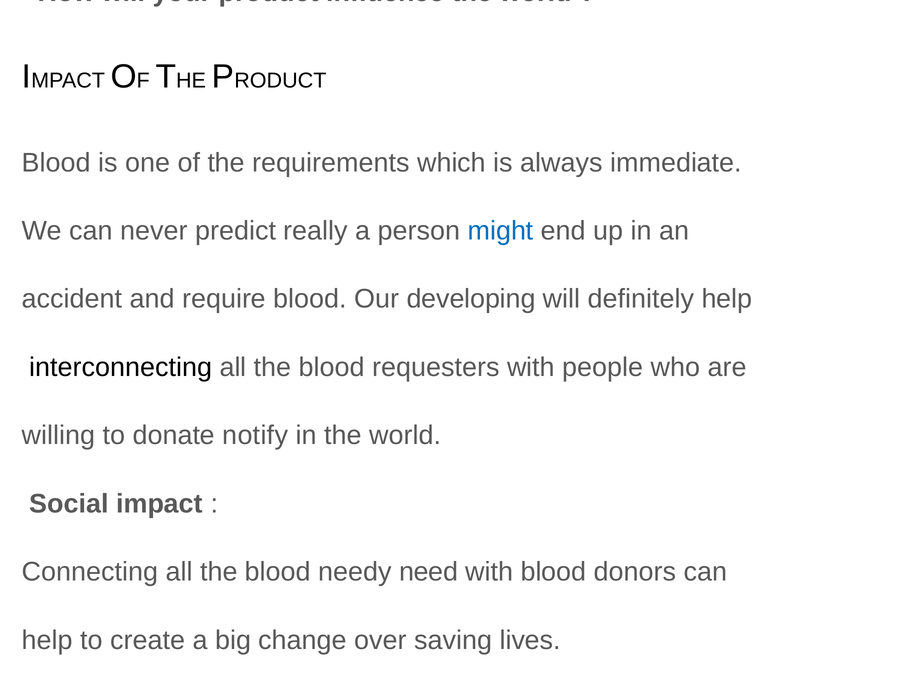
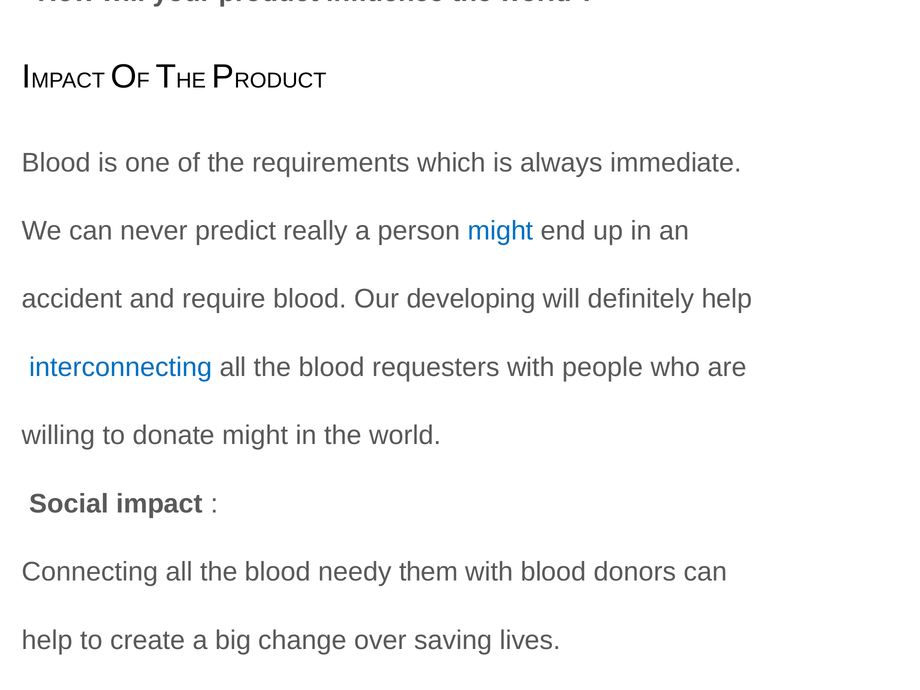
interconnecting colour: black -> blue (121, 367)
donate notify: notify -> might (255, 436)
need: need -> them (429, 572)
